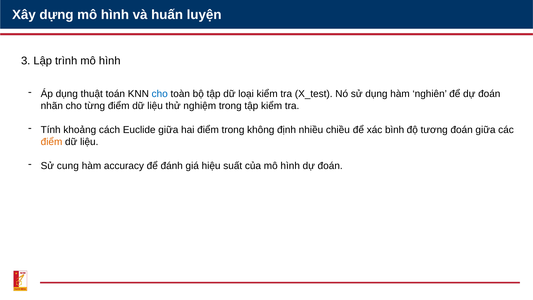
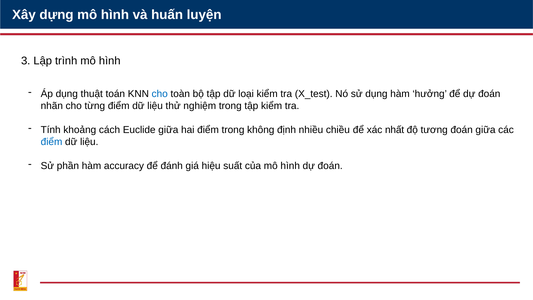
nghiên: nghiên -> hưởng (430, 94)
bình: bình -> nhất (395, 130)
điểm colour: orange -> blue (52, 142)
cung: cung -> phần (68, 166)
